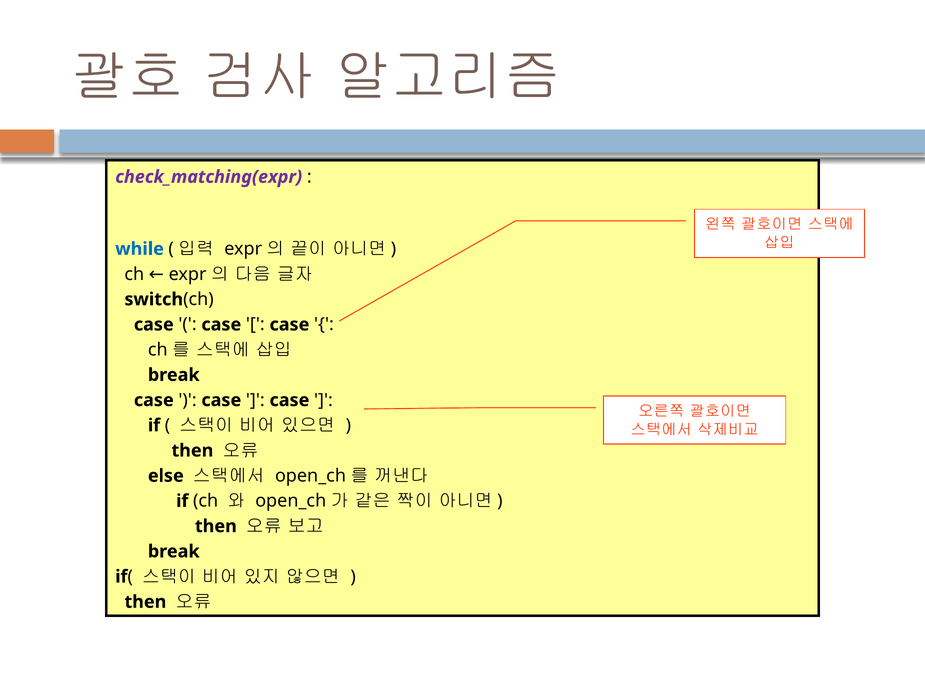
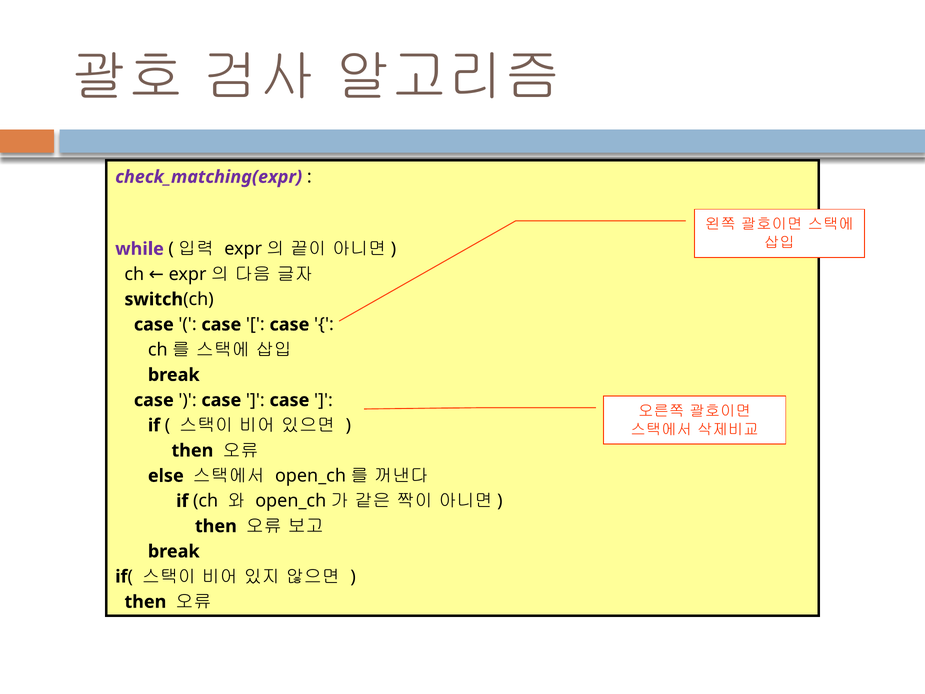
while colour: blue -> purple (140, 249)
